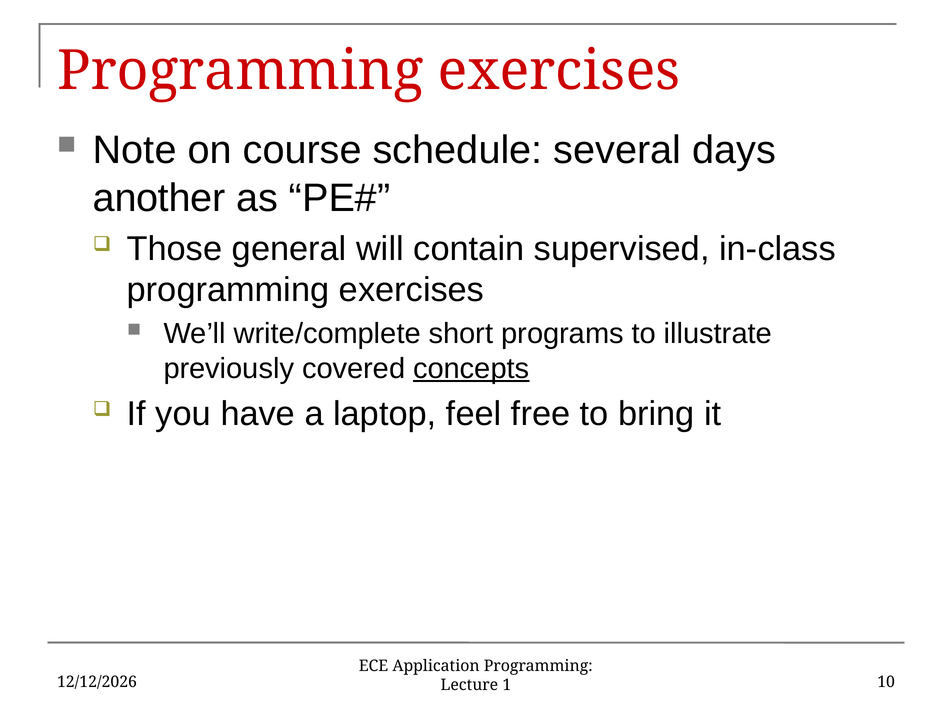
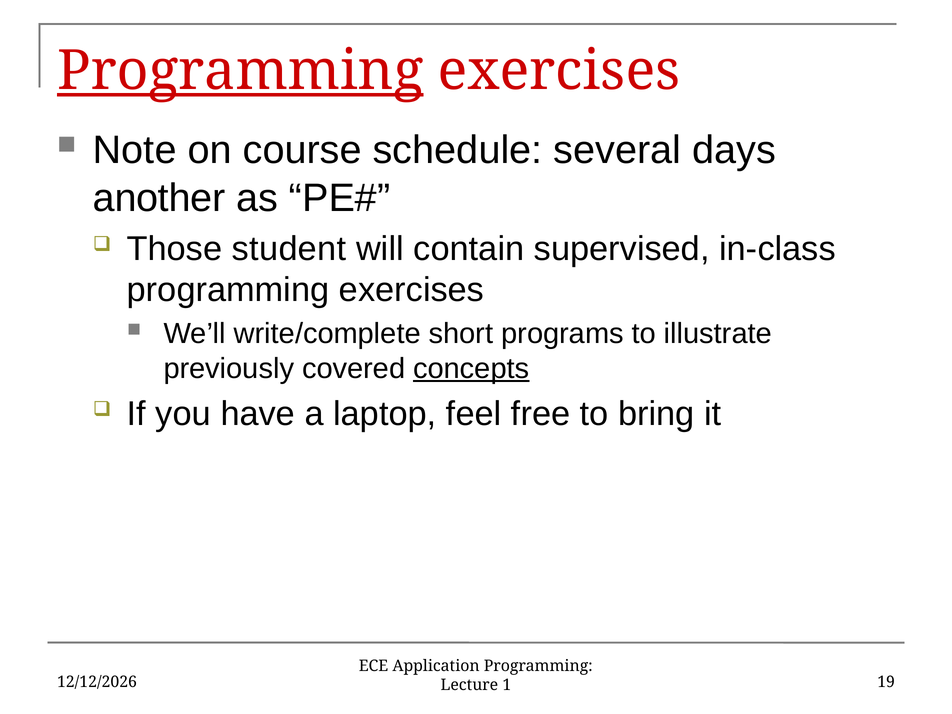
Programming underline: none -> present (240, 71)
general: general -> student (289, 249)
10: 10 -> 19 (886, 682)
